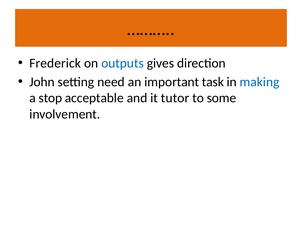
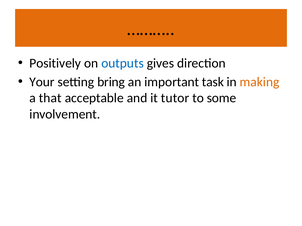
Frederick: Frederick -> Positively (55, 63)
John: John -> Your (42, 82)
need: need -> bring (111, 82)
making colour: blue -> orange (260, 82)
stop: stop -> that (50, 98)
